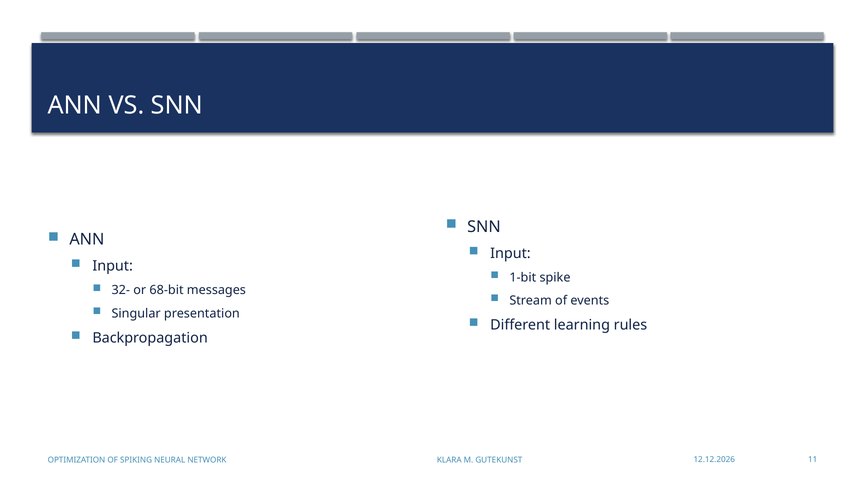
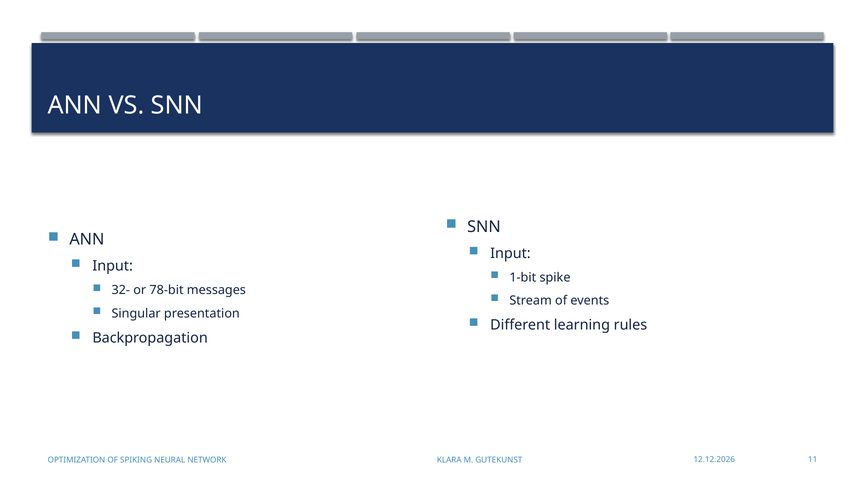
68-bit: 68-bit -> 78-bit (167, 290)
